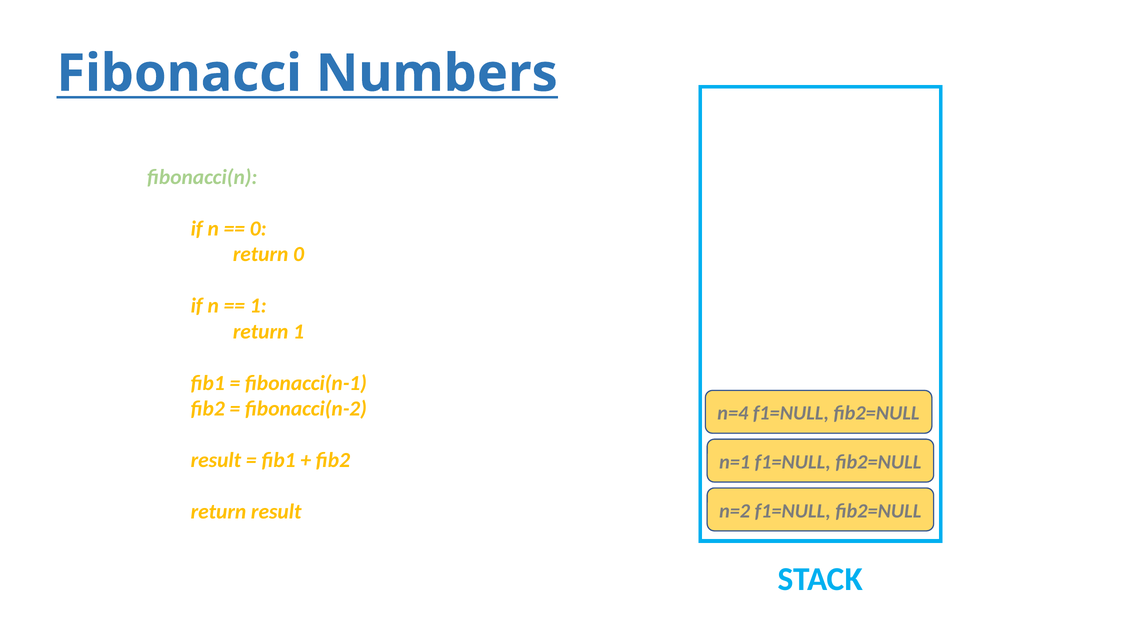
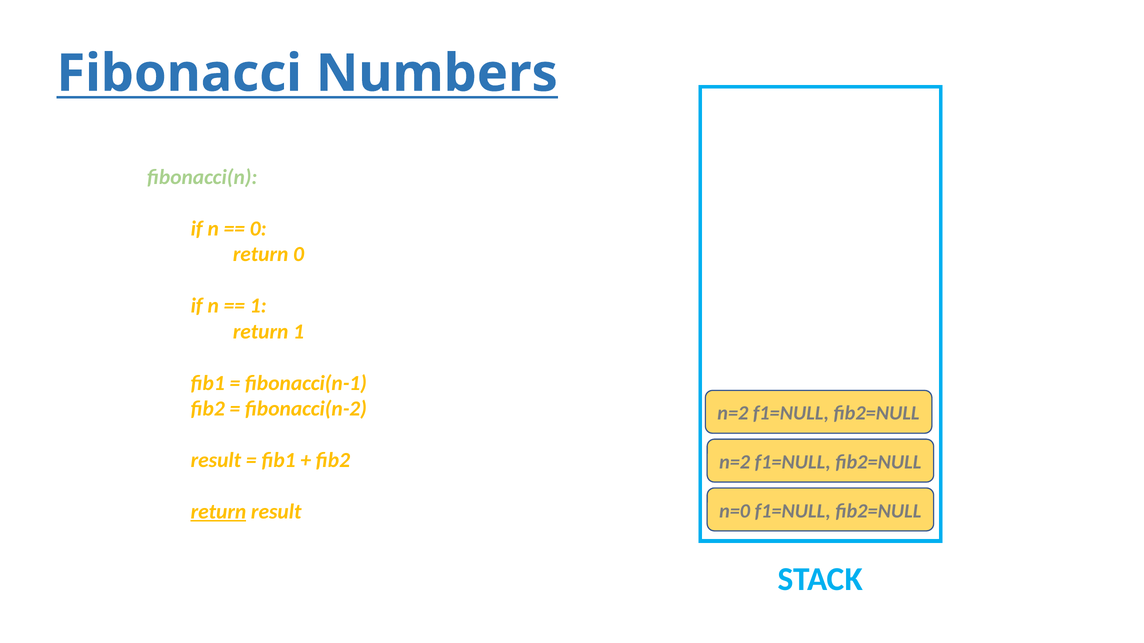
n=4: n=4 -> n=2 (733, 414)
n=1: n=1 -> n=2 (735, 462)
return underline: none -> present (218, 512)
n=2: n=2 -> n=0 (735, 511)
